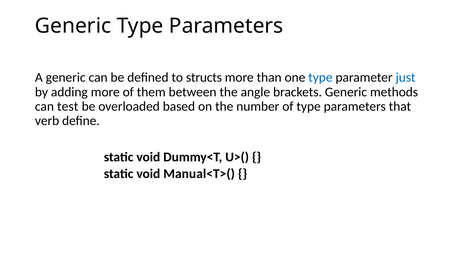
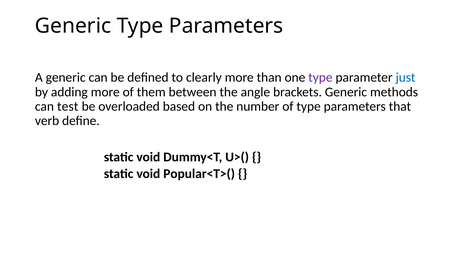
structs: structs -> clearly (204, 78)
type colour: blue -> purple (320, 78)
Manual<T>(: Manual<T>( -> Popular<T>( (199, 174)
